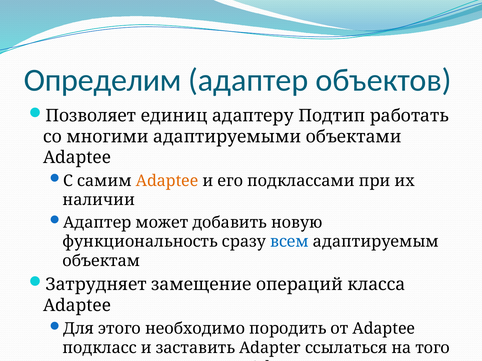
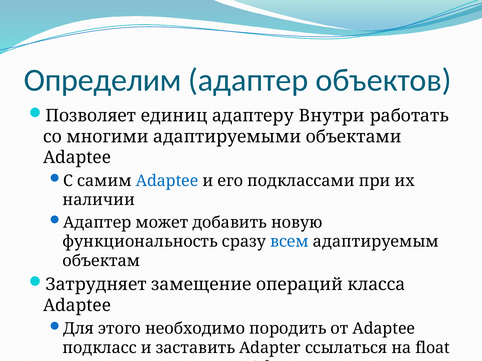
Подтип: Подтип -> Внутри (332, 116)
Adaptee colour: orange -> blue (167, 181)
того: того -> float (433, 348)
